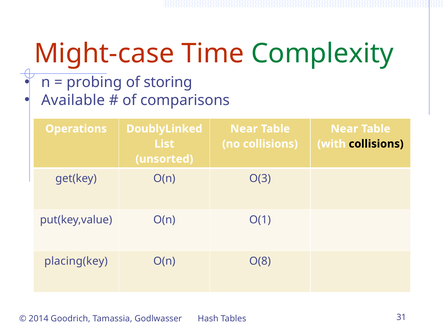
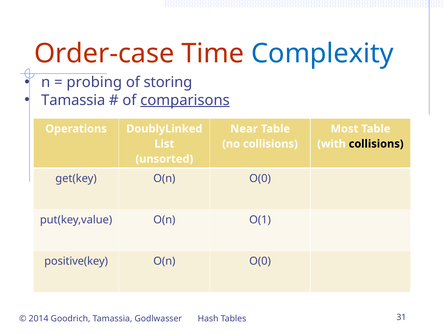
Might-case: Might-case -> Order-case (104, 54)
Complexity colour: green -> blue (322, 54)
Available: Available -> Tamassia (73, 100)
comparisons underline: none -> present (185, 100)
Near: Near -> Most (344, 129)
get(key O(n O(3: O(3 -> O(0 (260, 179)
placing(key: placing(key -> positive(key (76, 261)
O(8: O(8 -> O(0 (260, 261)
